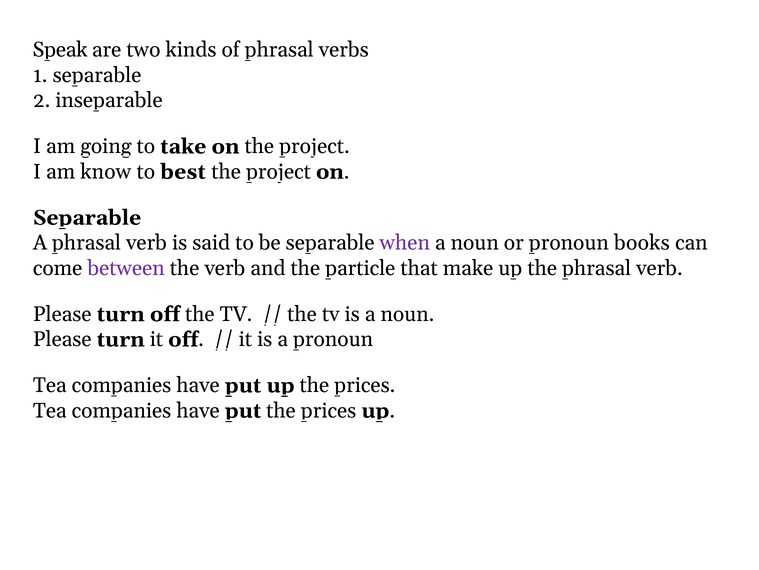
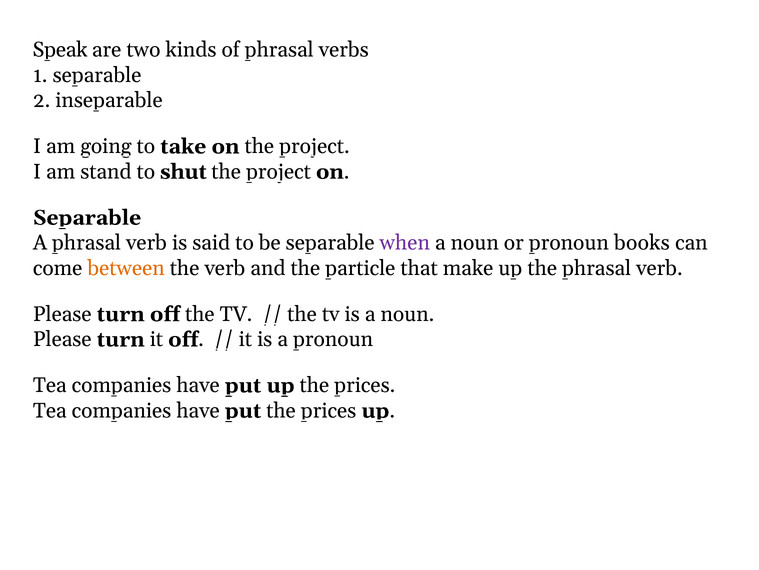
know: know -> stand (106, 171)
best: best -> shut (183, 171)
between colour: purple -> orange (126, 268)
